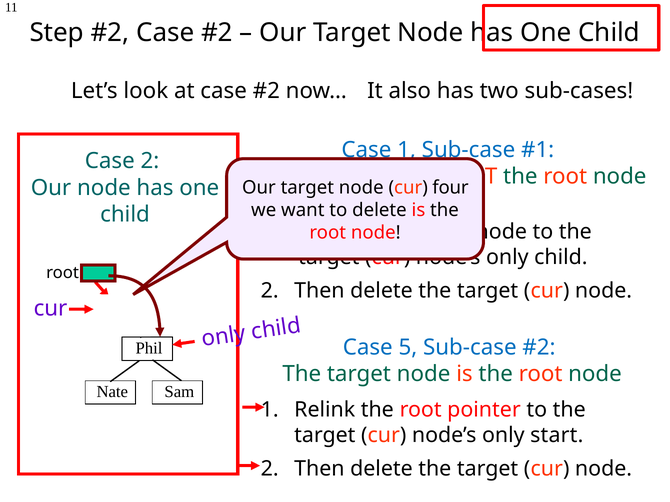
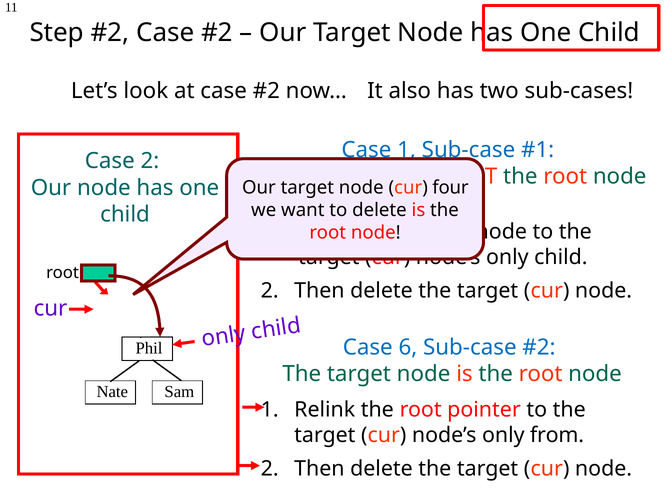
5: 5 -> 6 (408, 348)
start: start -> from (557, 436)
